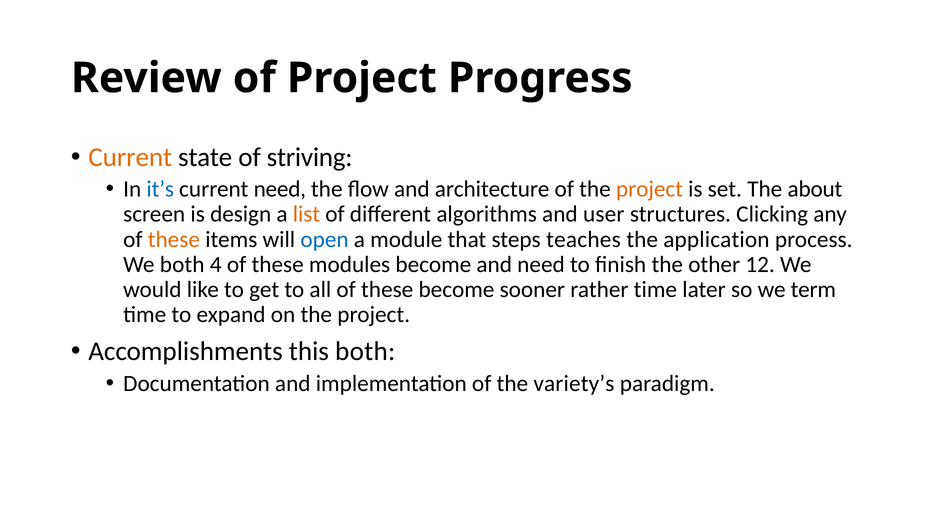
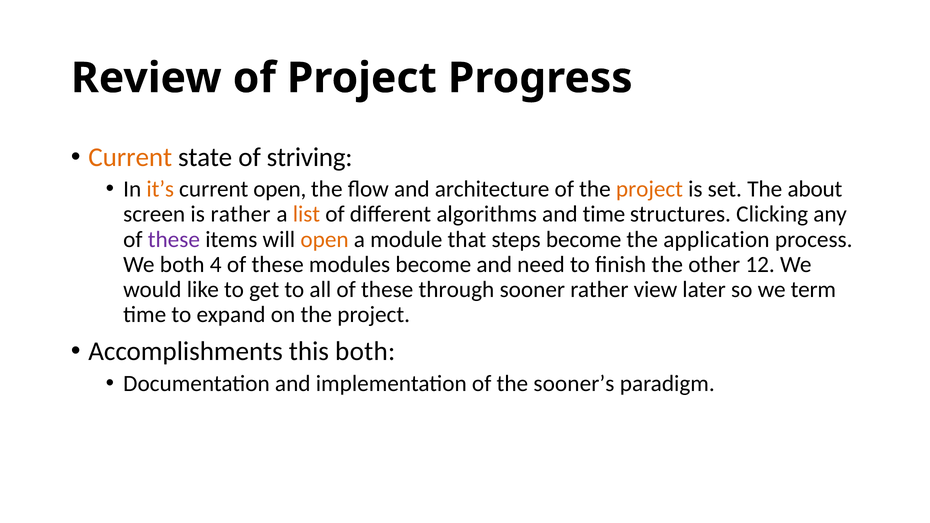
it’s colour: blue -> orange (160, 189)
current need: need -> open (280, 189)
is design: design -> rather (241, 214)
and user: user -> time (604, 214)
these colour: orange -> purple (174, 239)
open colour: blue -> orange (325, 239)
steps teaches: teaches -> become (584, 239)
these become: become -> through (456, 290)
rather time: time -> view (655, 290)
variety’s: variety’s -> sooner’s (574, 384)
